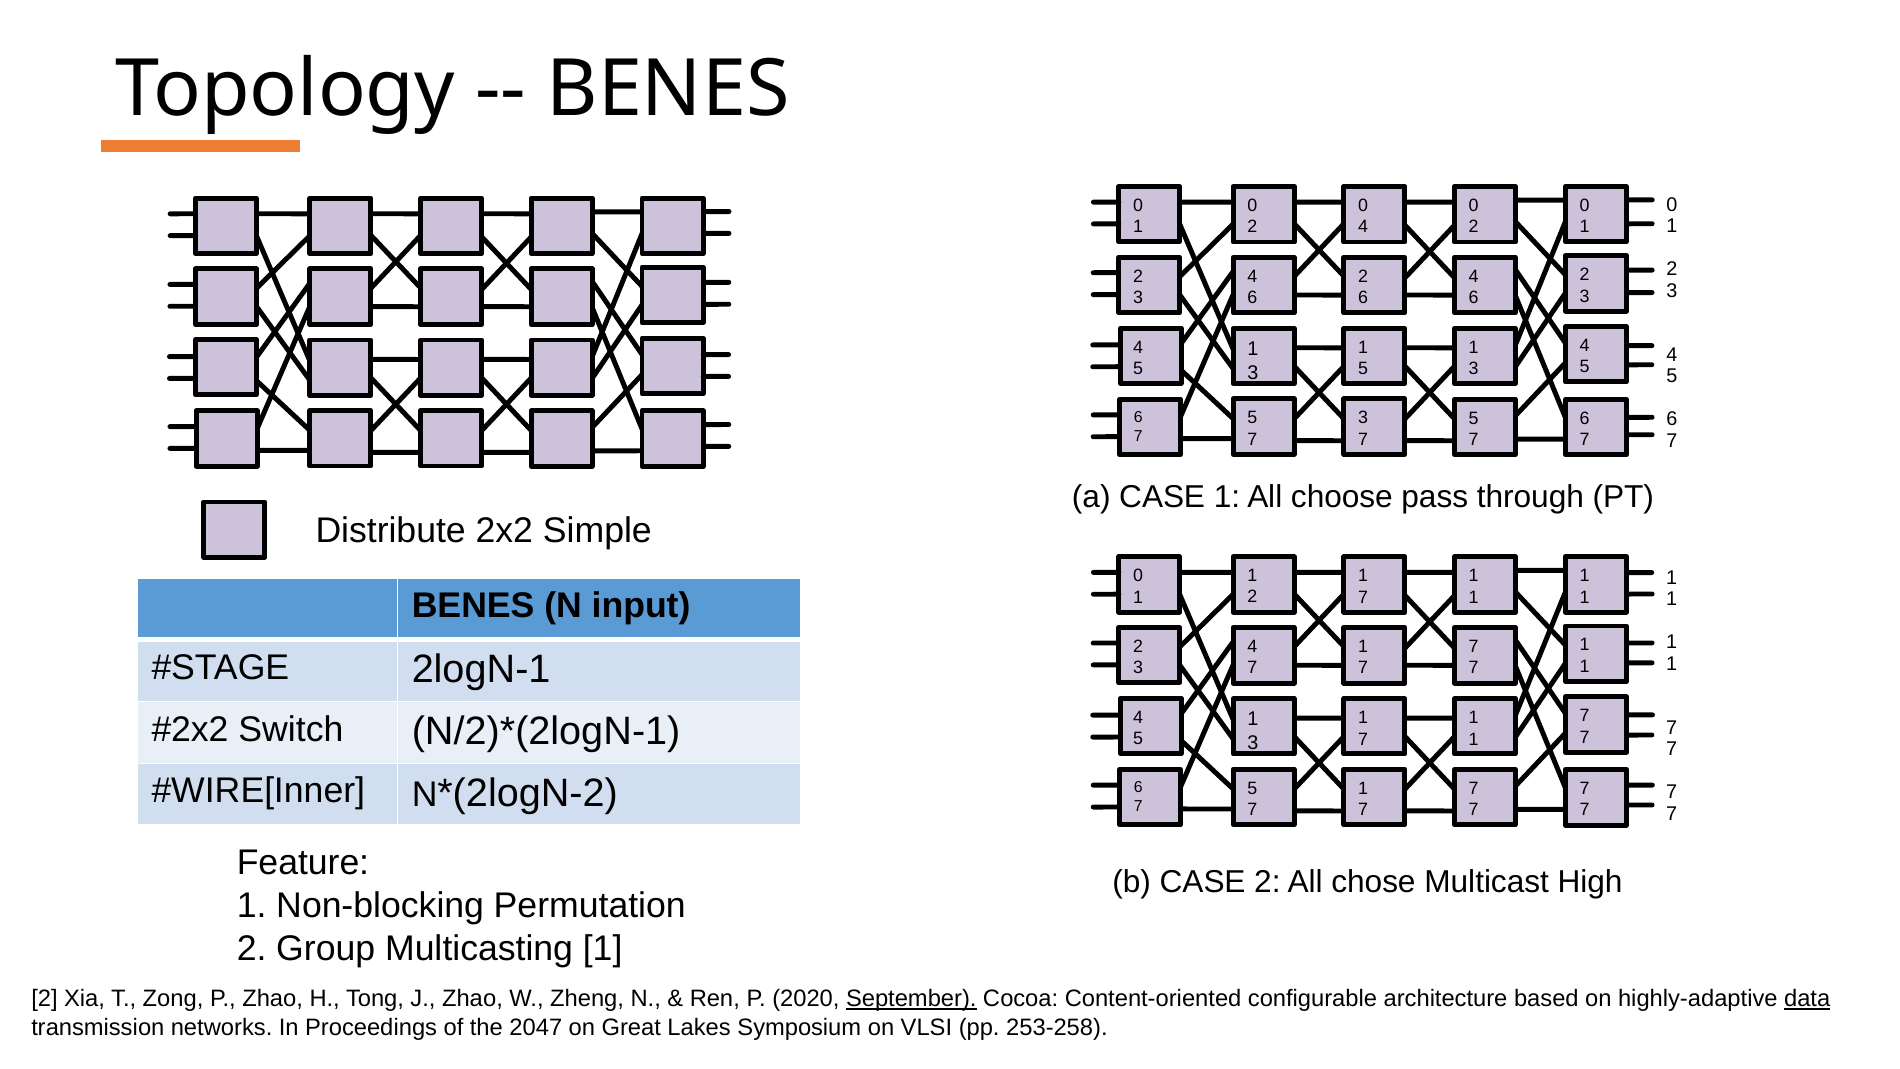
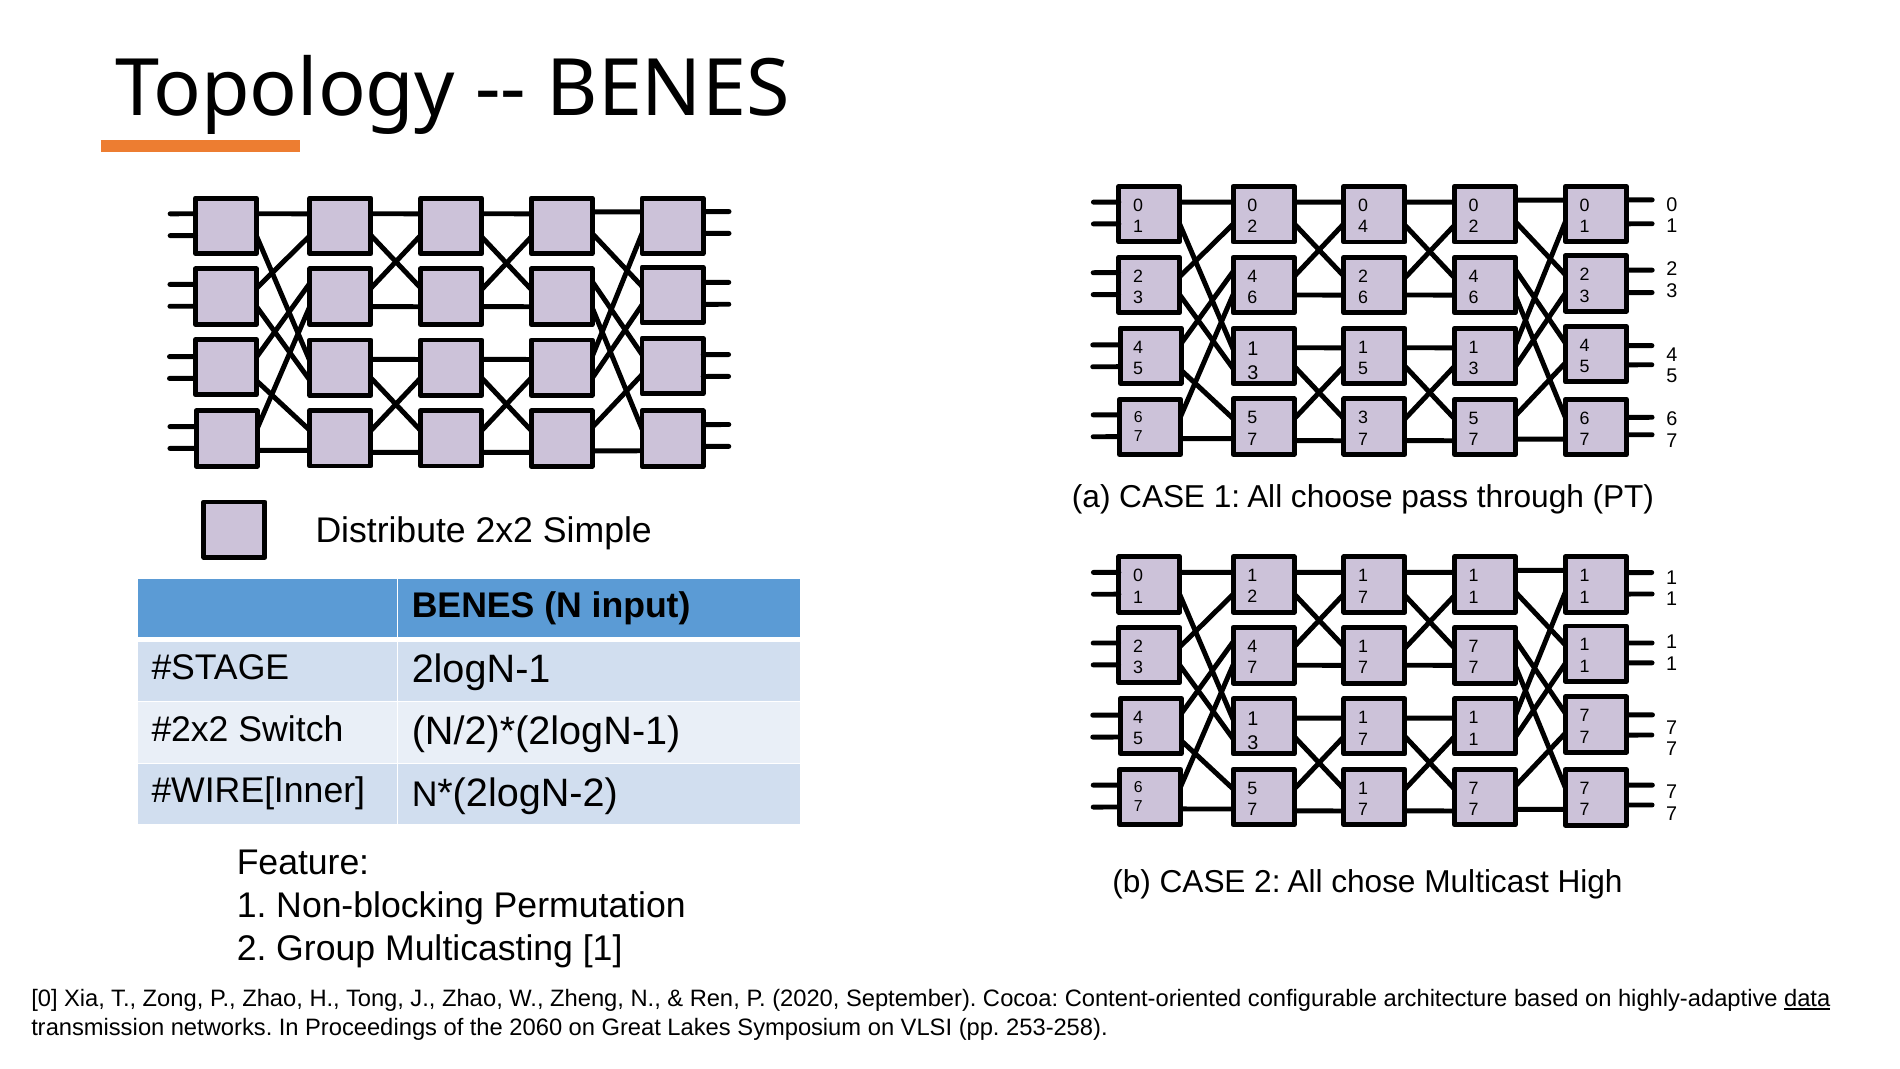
2: 2 -> 0 (44, 999)
September underline: present -> none (911, 999)
2047: 2047 -> 2060 (536, 1027)
